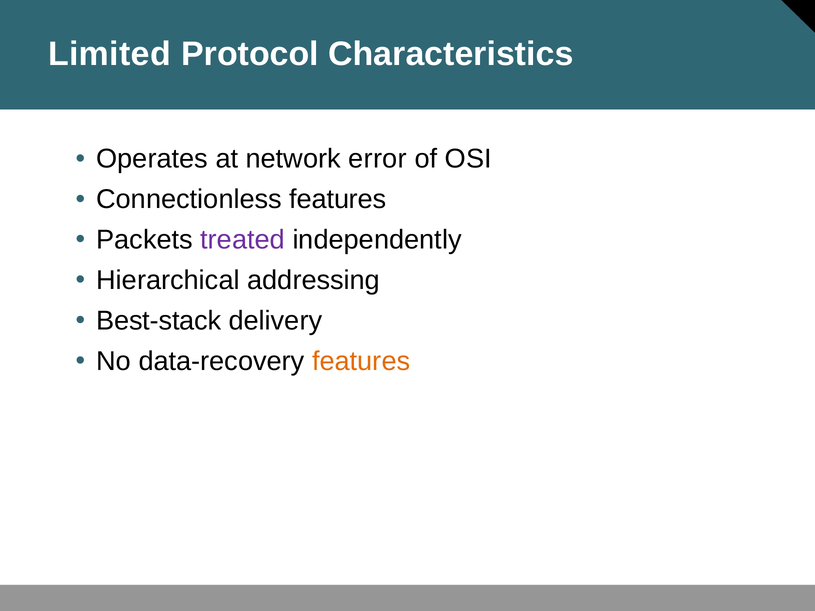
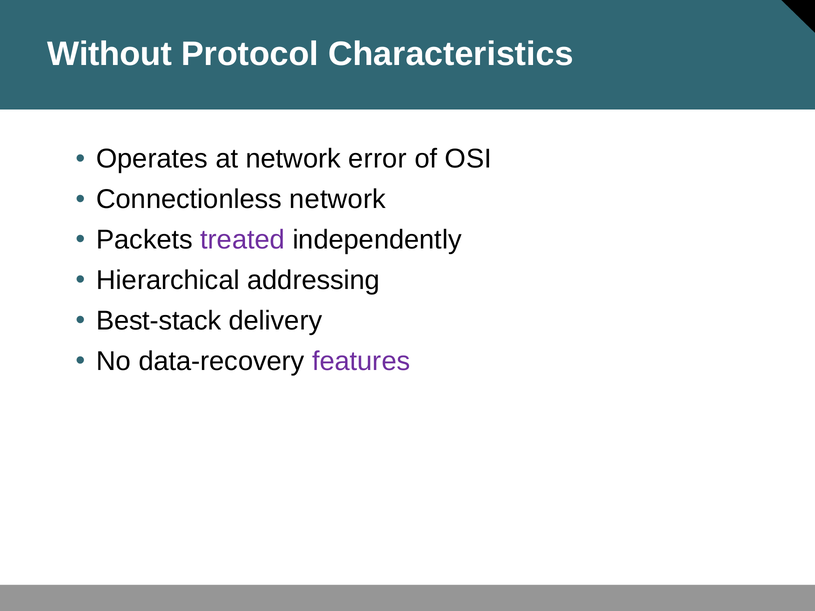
Limited: Limited -> Without (110, 54)
Connectionless features: features -> network (338, 199)
features colour: orange -> purple (361, 361)
